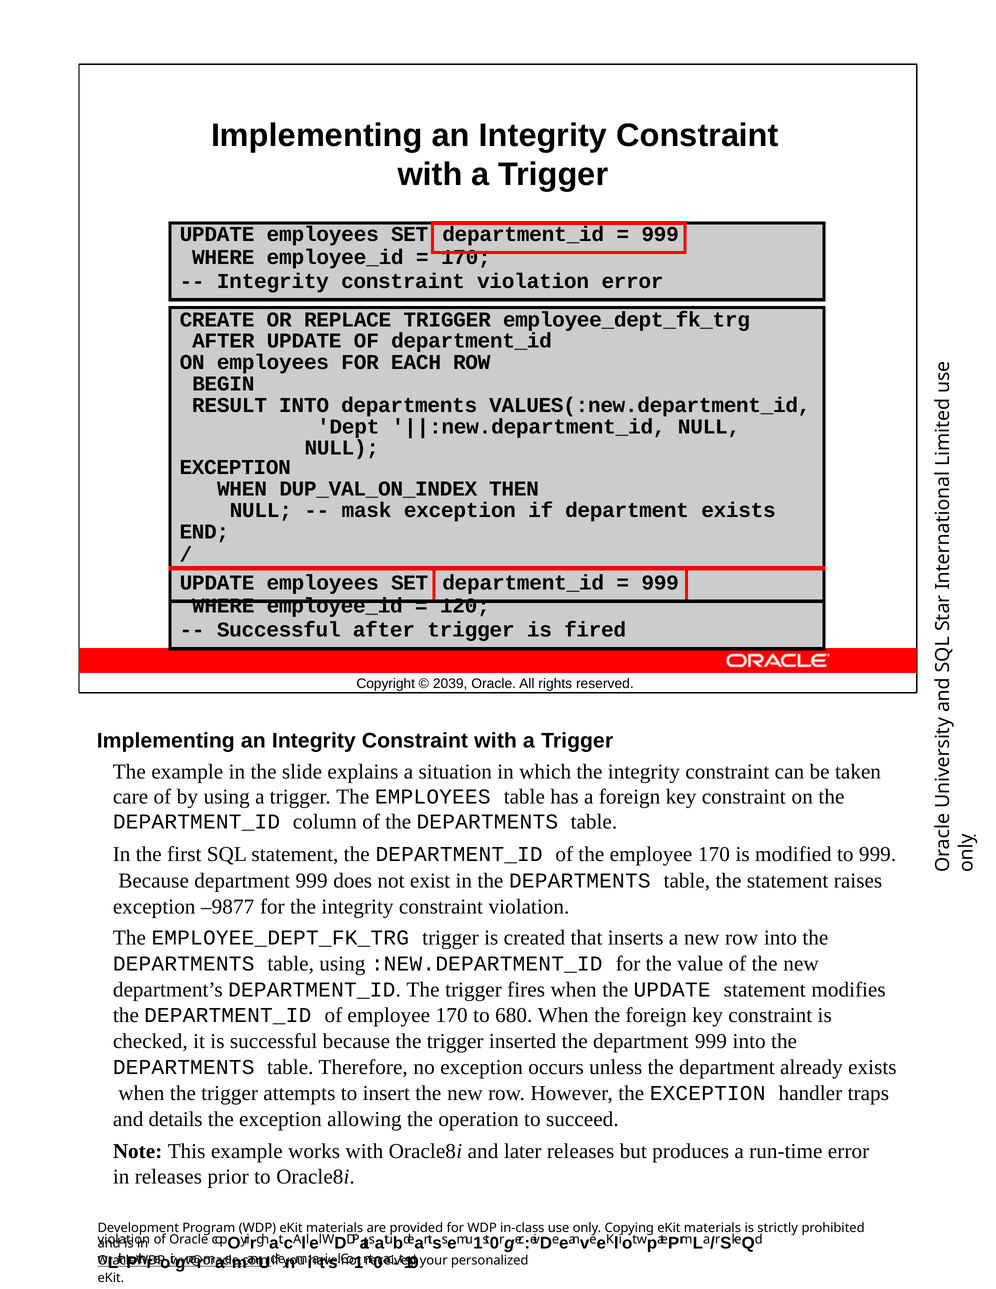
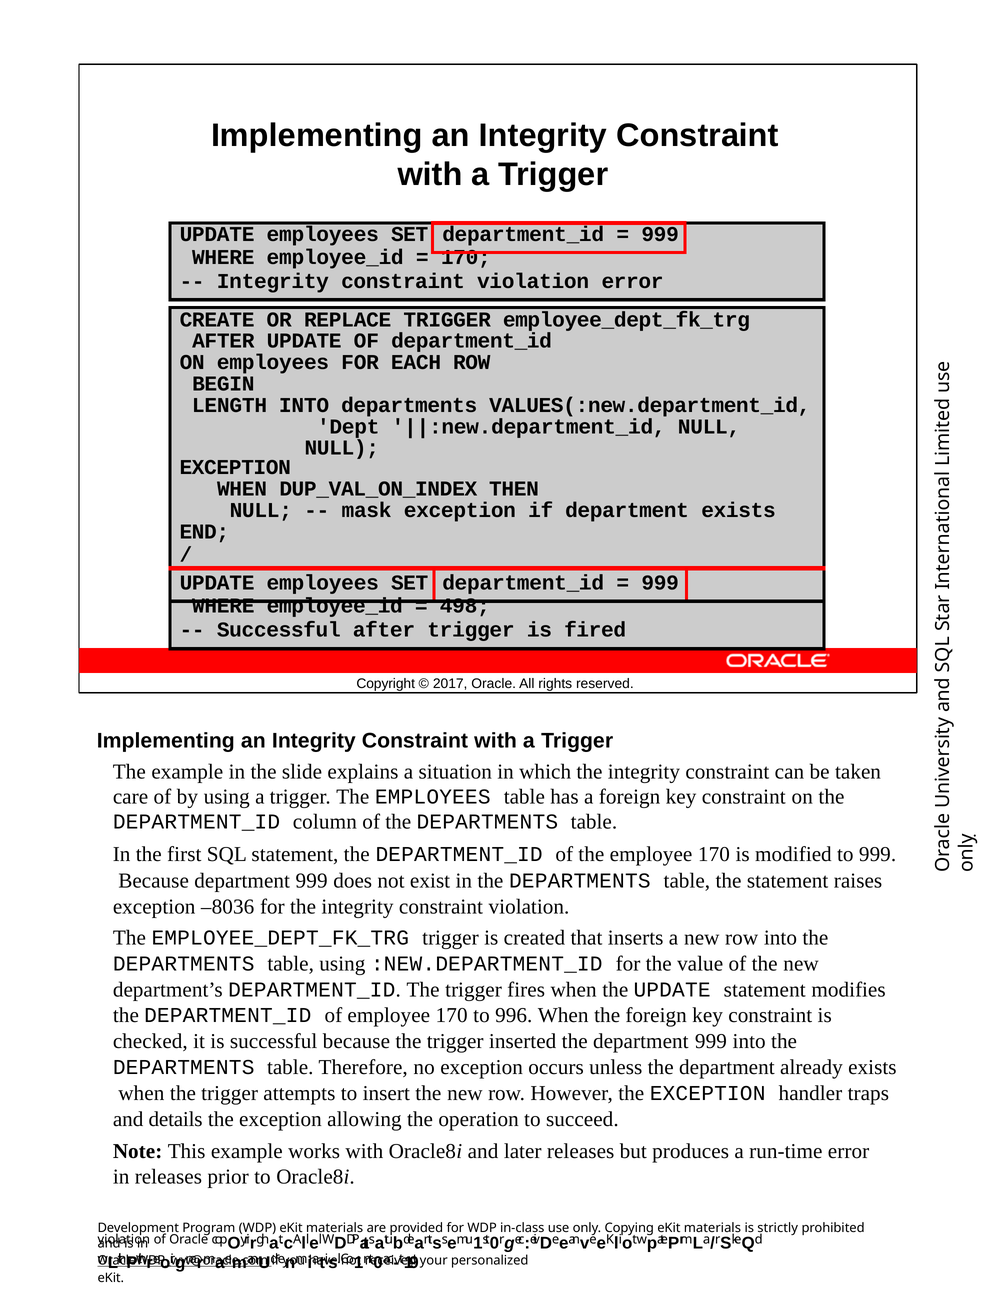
RESULT: RESULT -> LENGTH (230, 405)
120: 120 -> 498 (465, 606)
2039: 2039 -> 2017 (450, 684)
–9877: –9877 -> –8036 (228, 907)
680: 680 -> 996 (514, 1015)
